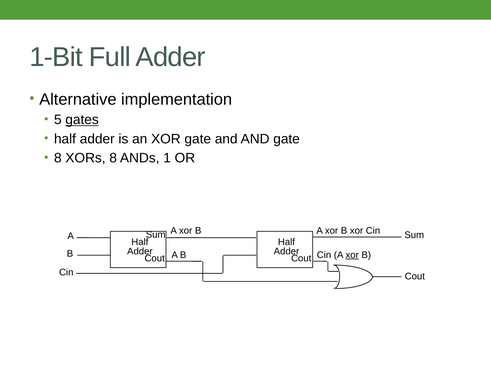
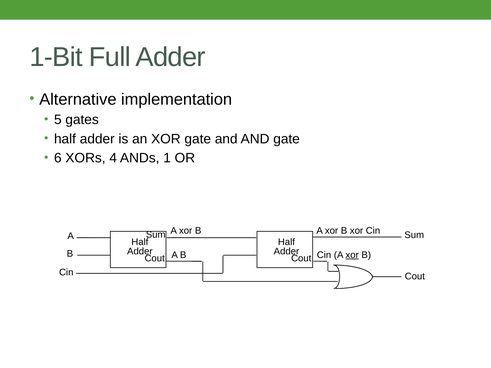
gates underline: present -> none (82, 120)
8: 8 -> 6 (58, 158)
XORs 8: 8 -> 4 (113, 158)
